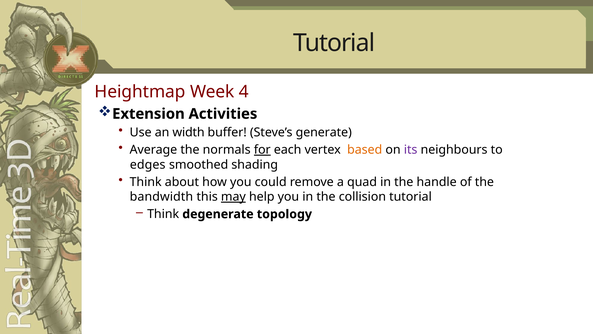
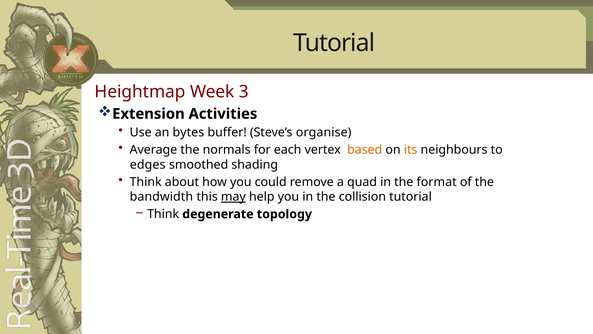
4: 4 -> 3 (244, 92)
width: width -> bytes (188, 132)
generate: generate -> organise (324, 132)
for underline: present -> none (262, 150)
its colour: purple -> orange (411, 150)
handle: handle -> format (437, 182)
